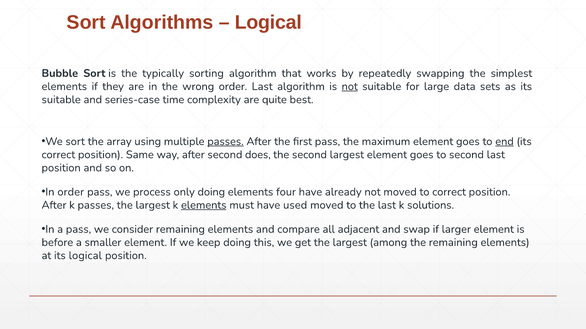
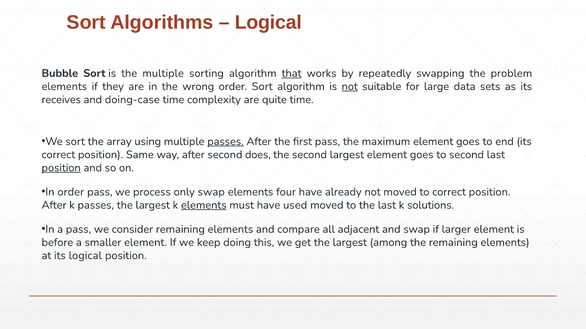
the typically: typically -> multiple (163, 73)
that underline: none -> present (292, 73)
simplest: simplest -> problem (511, 73)
order Last: Last -> Sort (262, 87)
suitable: suitable -> receives (61, 100)
series-case: series-case -> doing-case (132, 100)
quite best: best -> time (302, 100)
end underline: present -> none (505, 142)
position underline: none -> present (61, 168)
only doing: doing -> swap (211, 192)
